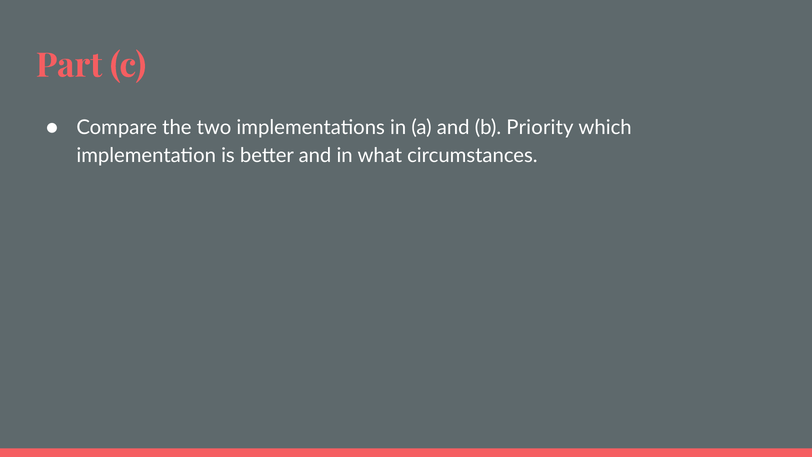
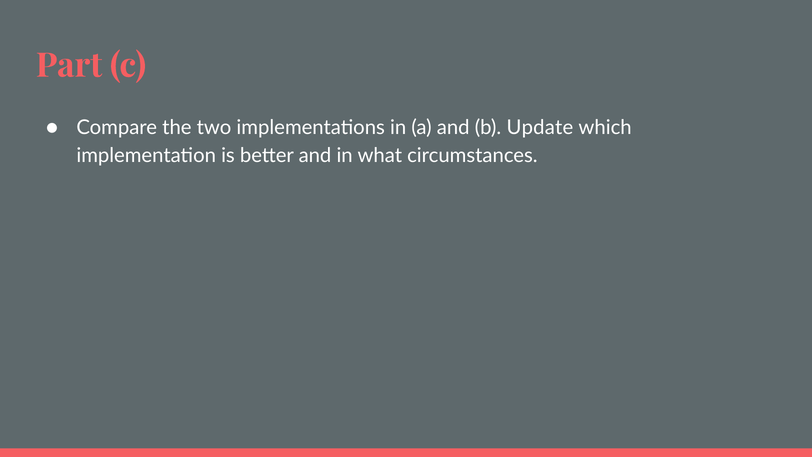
Priority: Priority -> Update (540, 128)
